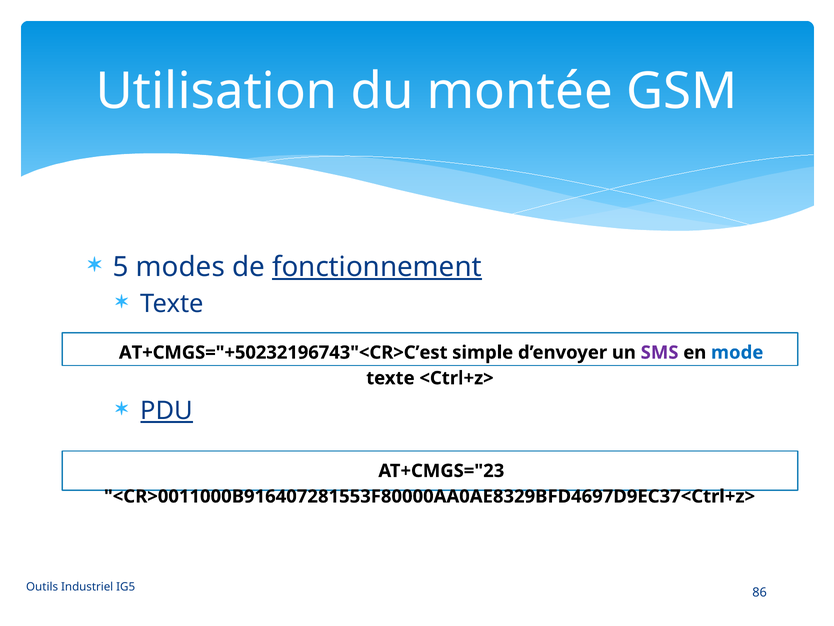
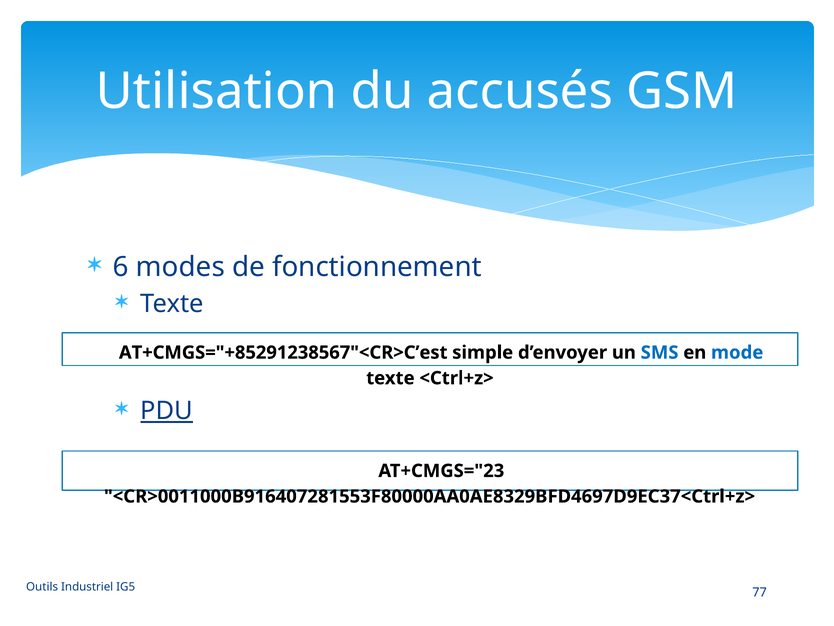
montée: montée -> accusés (520, 92)
5: 5 -> 6 (121, 267)
fonctionnement underline: present -> none (377, 267)
AT+CMGS="+50232196743"<CR>C’est: AT+CMGS="+50232196743"<CR>C’est -> AT+CMGS="+85291238567"<CR>C’est (283, 352)
SMS colour: purple -> blue (660, 352)
86: 86 -> 77 (760, 592)
